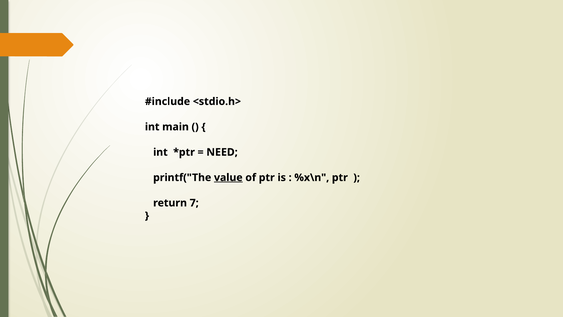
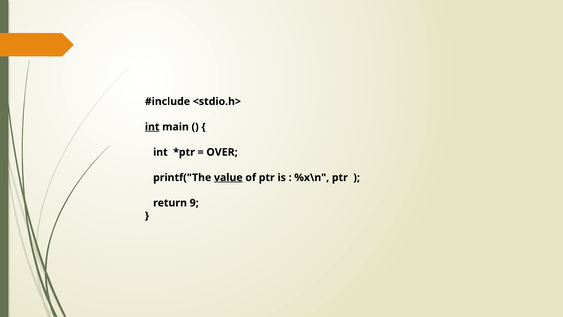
int underline: none -> present (152, 127)
NEED: NEED -> OVER (222, 152)
7: 7 -> 9 (194, 203)
